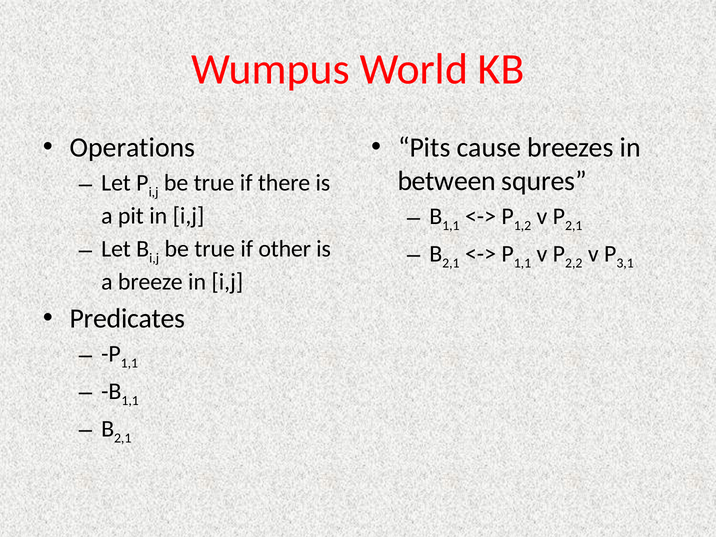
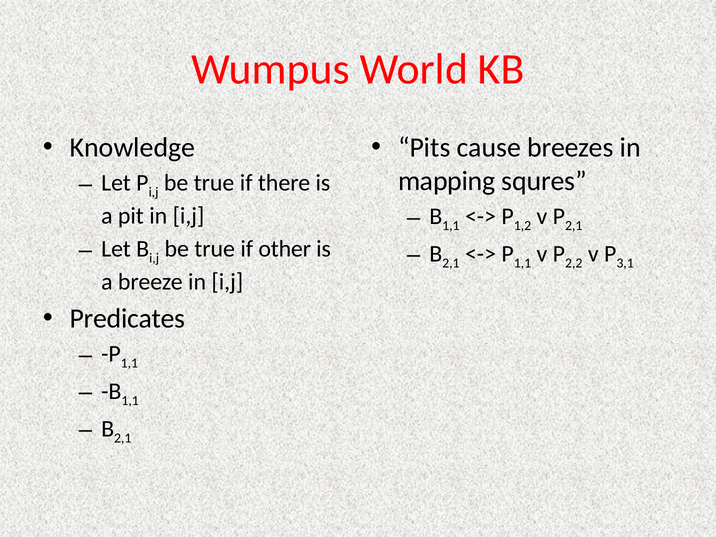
Operations: Operations -> Knowledge (132, 148)
between: between -> mapping (447, 181)
